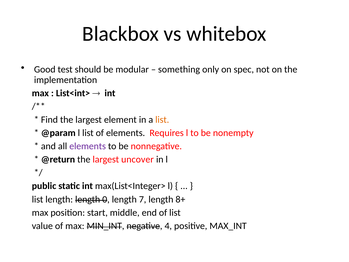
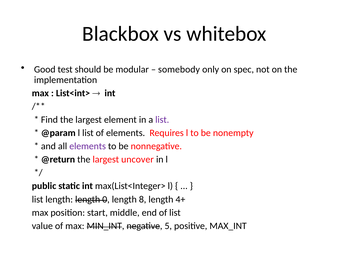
something: something -> somebody (179, 69)
list colour: orange -> purple (162, 120)
7: 7 -> 8 (143, 199)
8+: 8+ -> 4+ (180, 199)
4: 4 -> 5 (168, 226)
